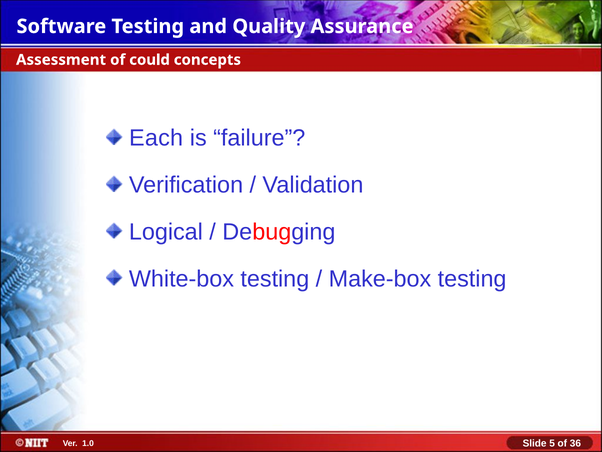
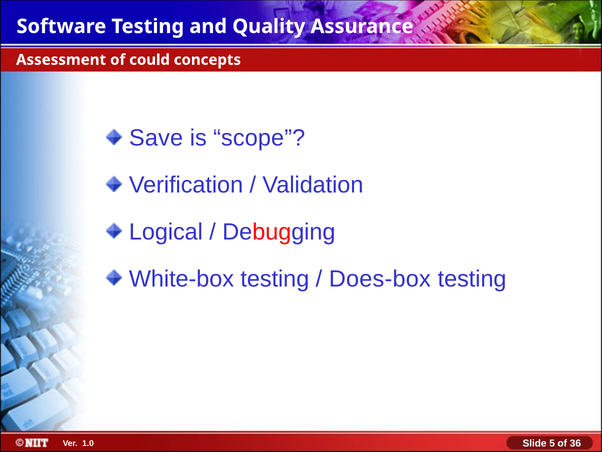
Each: Each -> Save (156, 138)
failure: failure -> scope (259, 138)
Make-box: Make-box -> Does-box (380, 279)
